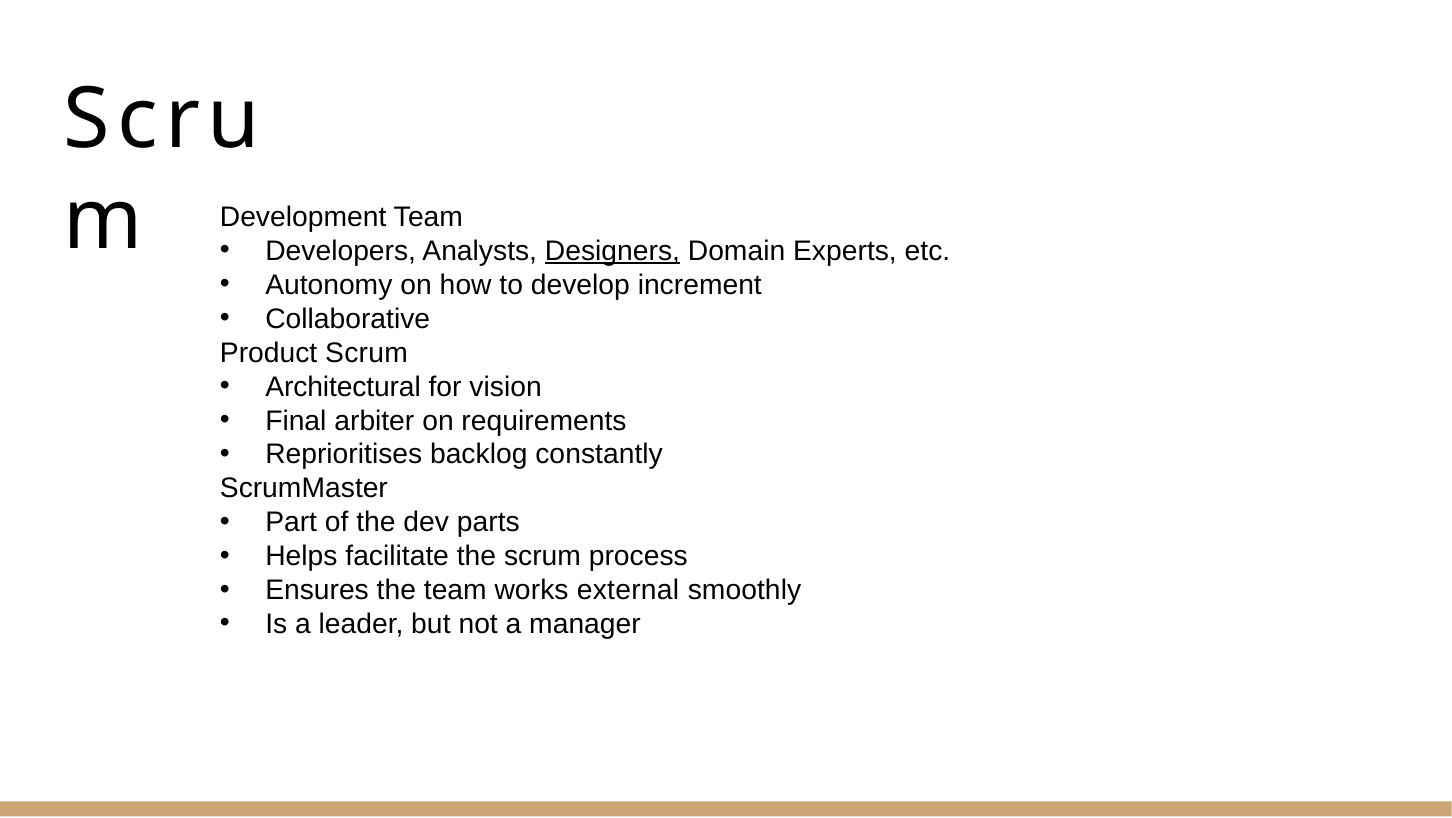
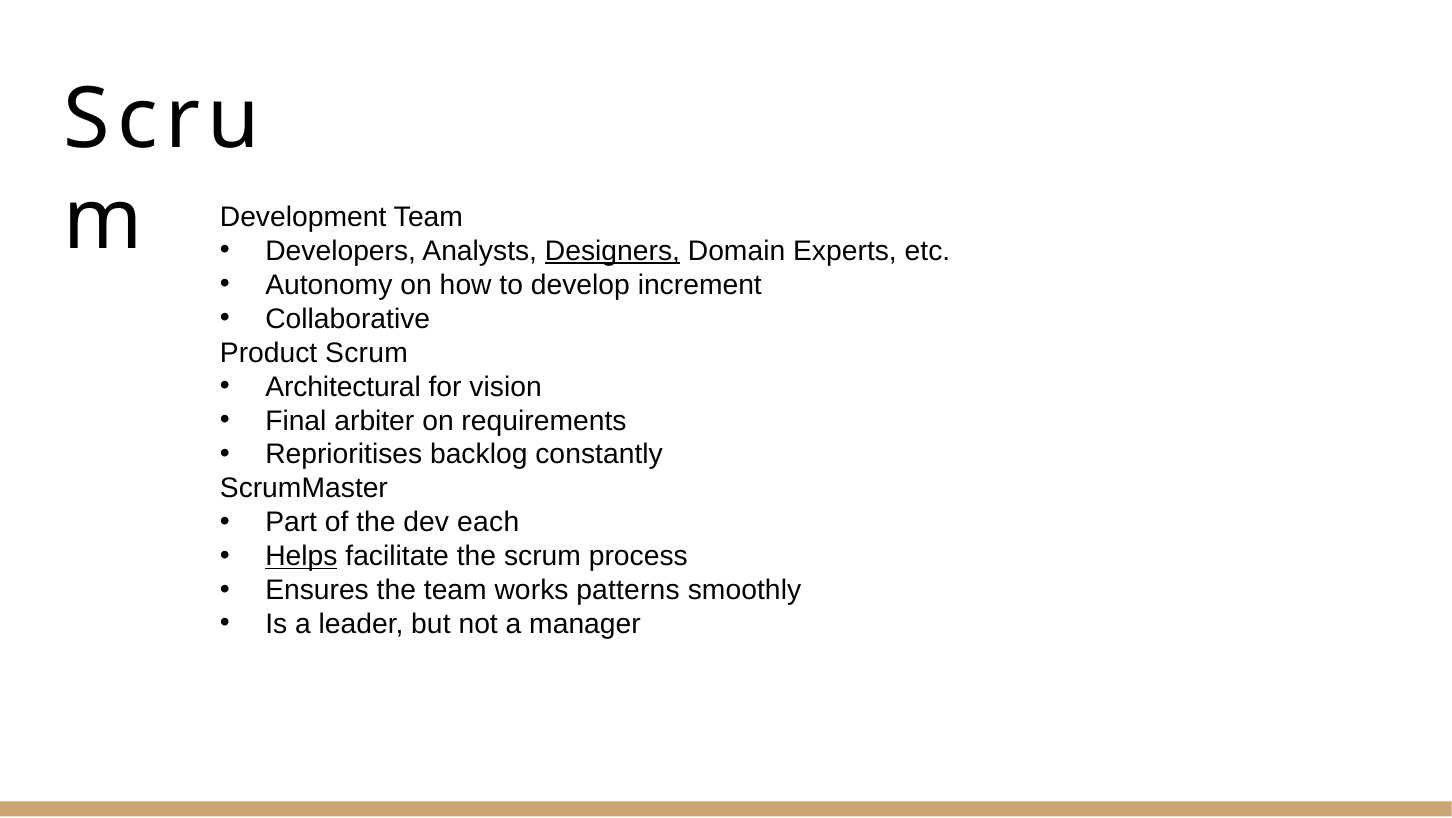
parts: parts -> each (488, 522)
Helps underline: none -> present (301, 556)
external: external -> patterns (628, 590)
